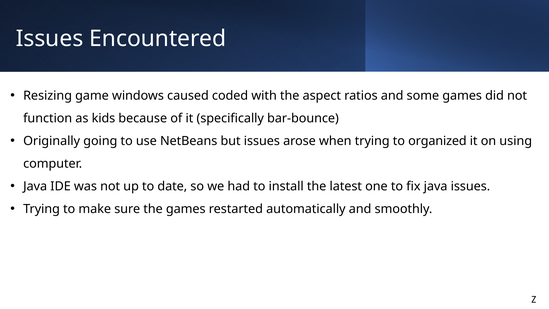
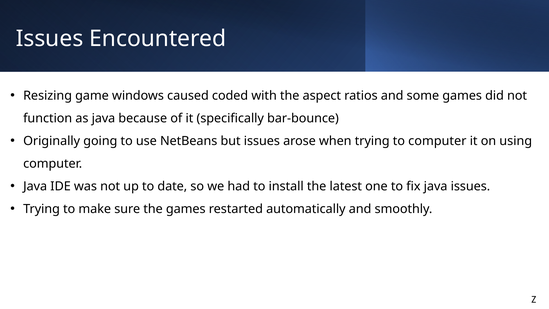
as kids: kids -> java (103, 118)
to organized: organized -> computer (437, 141)
